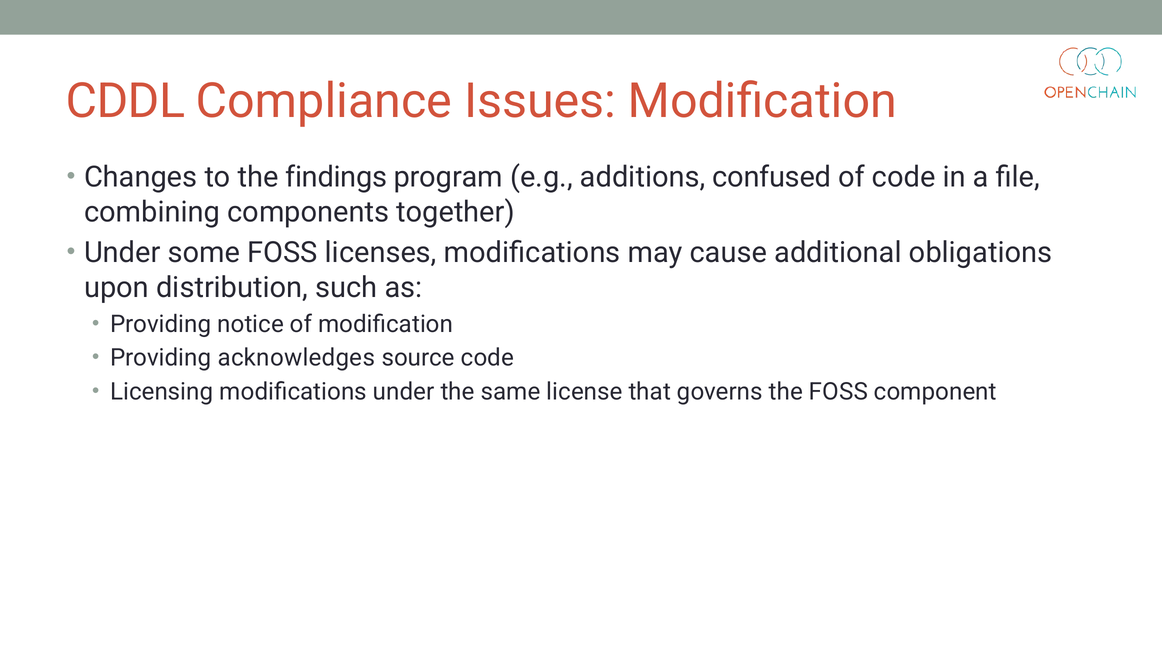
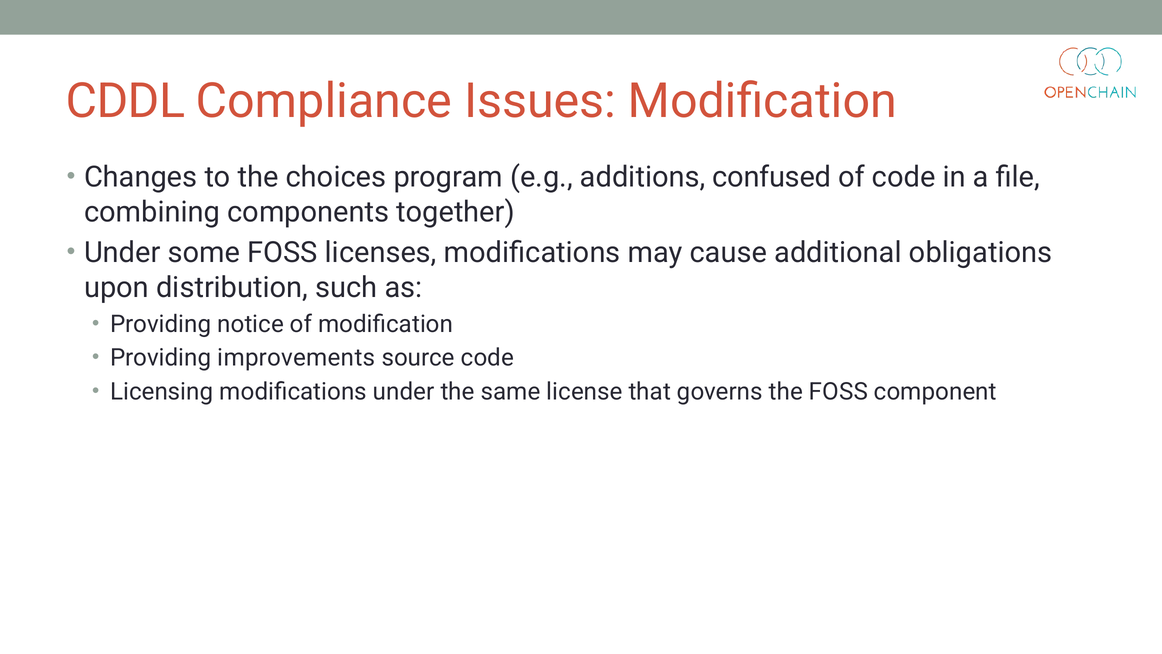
findings: findings -> choices (336, 177)
acknowledges: acknowledges -> improvements (296, 358)
